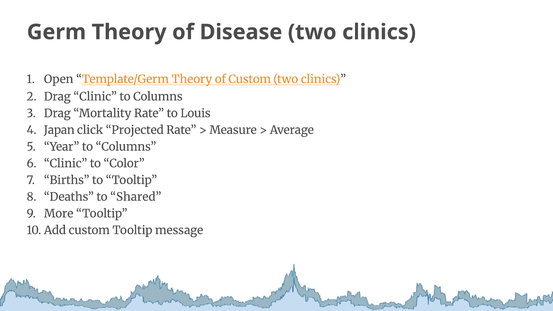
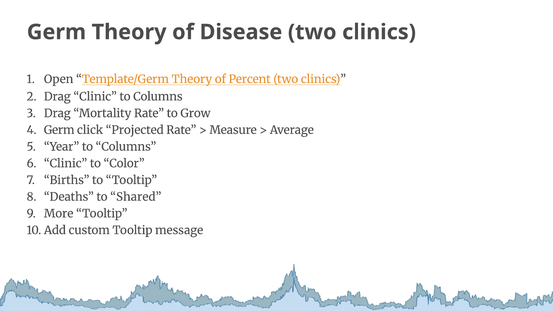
of Custom: Custom -> Percent (250, 79)
Louis: Louis -> Grow (195, 113)
Japan: Japan -> Germ (59, 130)
